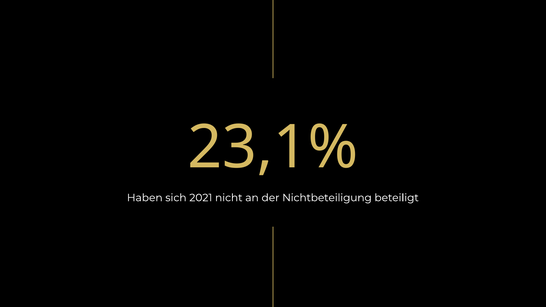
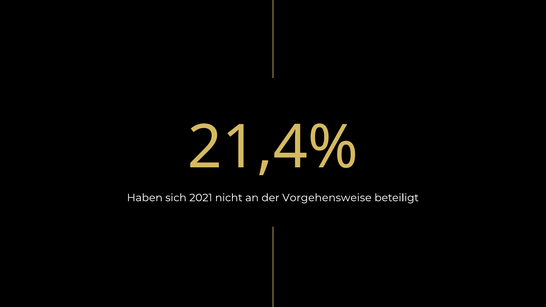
23,1%: 23,1% -> 21,4% (273, 148)
Nichtbeteiligung: Nichtbeteiligung -> Vorgehensweise (327, 198)
